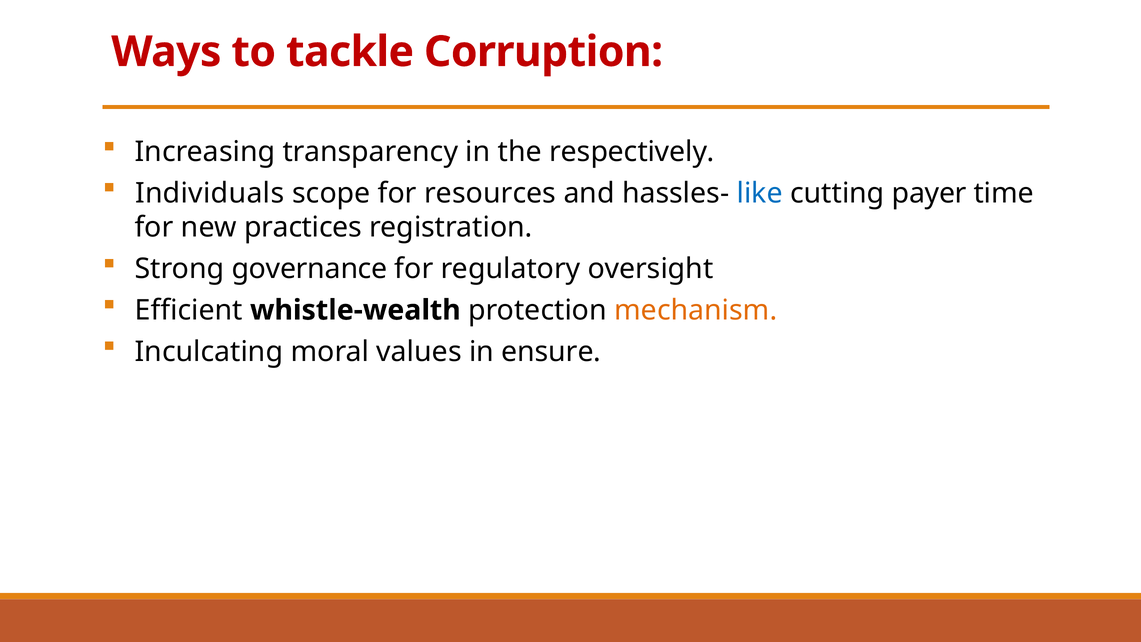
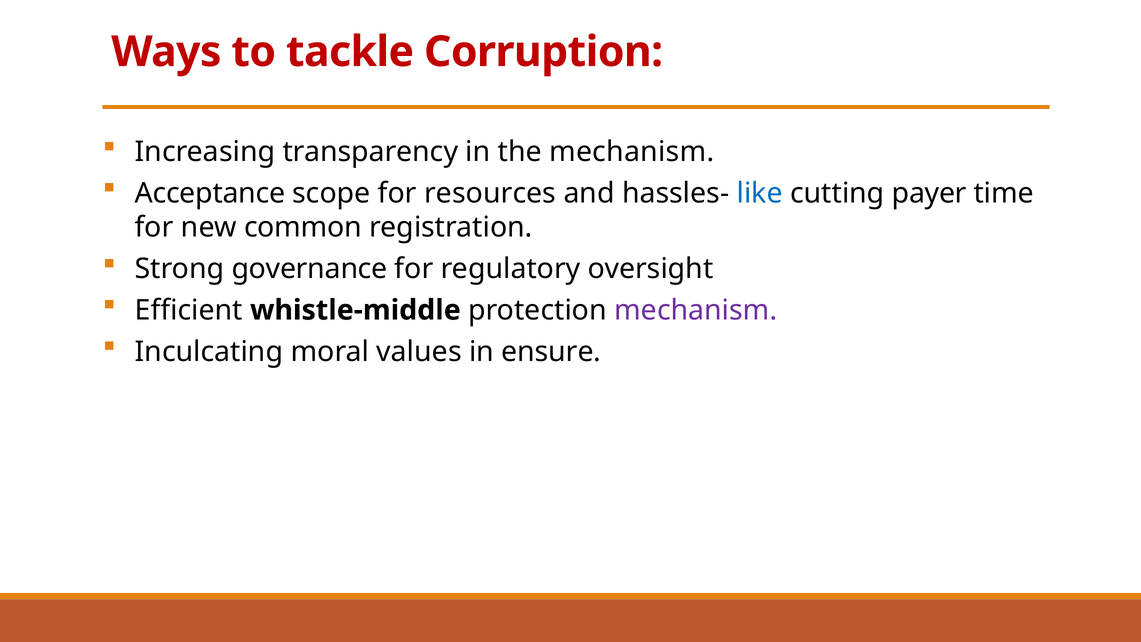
the respectively: respectively -> mechanism (632, 152)
Individuals: Individuals -> Acceptance (210, 193)
practices: practices -> common (303, 227)
whistle-wealth: whistle-wealth -> whistle-middle (355, 310)
mechanism colour: orange -> purple (696, 310)
